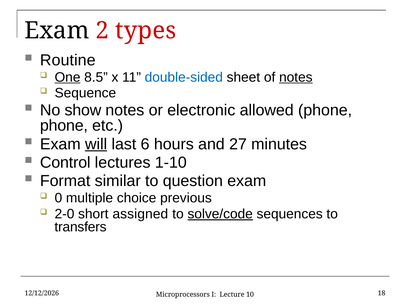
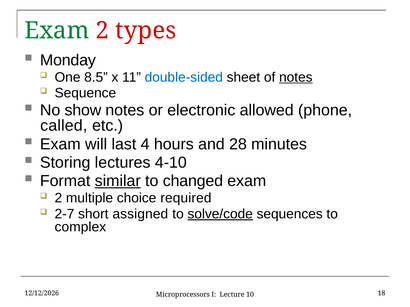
Exam colour: black -> green (57, 31)
Routine: Routine -> Monday (68, 60)
One underline: present -> none (68, 77)
phone: phone -> called (64, 126)
will underline: present -> none (96, 144)
6: 6 -> 4 (145, 144)
27: 27 -> 28 (238, 144)
Control: Control -> Storing (65, 163)
1-10: 1-10 -> 4-10 (171, 163)
similar underline: none -> present (118, 181)
question: question -> changed (193, 181)
0: 0 -> 2 (58, 198)
previous: previous -> required (186, 198)
2-0: 2-0 -> 2-7 (64, 214)
transfers: transfers -> complex (80, 227)
